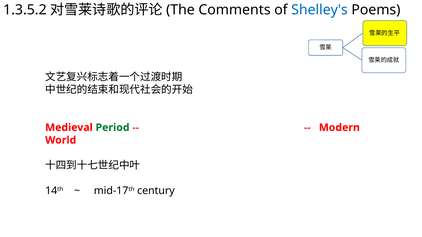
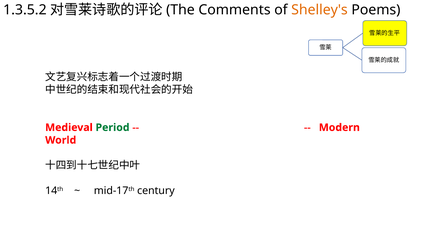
Shelley's colour: blue -> orange (319, 10)
